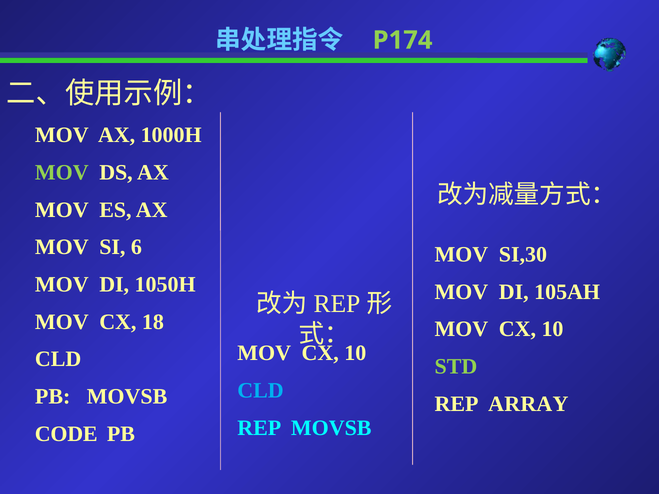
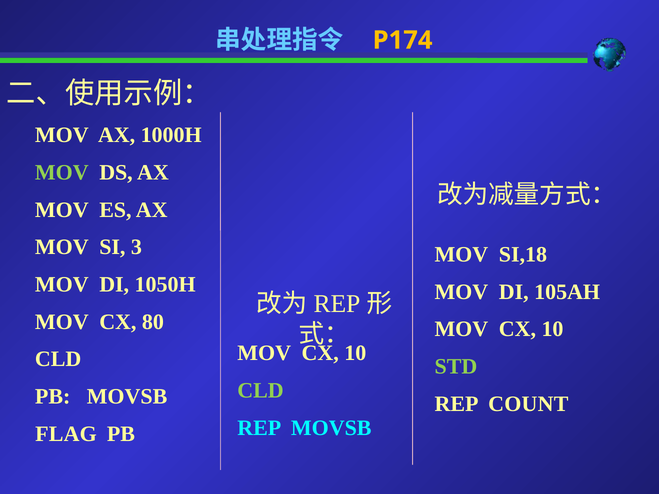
P174 colour: light green -> yellow (403, 40)
6: 6 -> 3 (136, 247)
SI,30: SI,30 -> SI,18 (523, 255)
18: 18 -> 80 (153, 322)
CLD colour: light blue -> light green (261, 391)
ARRAY: ARRAY -> COUNT (528, 404)
CODE: CODE -> FLAG (66, 434)
